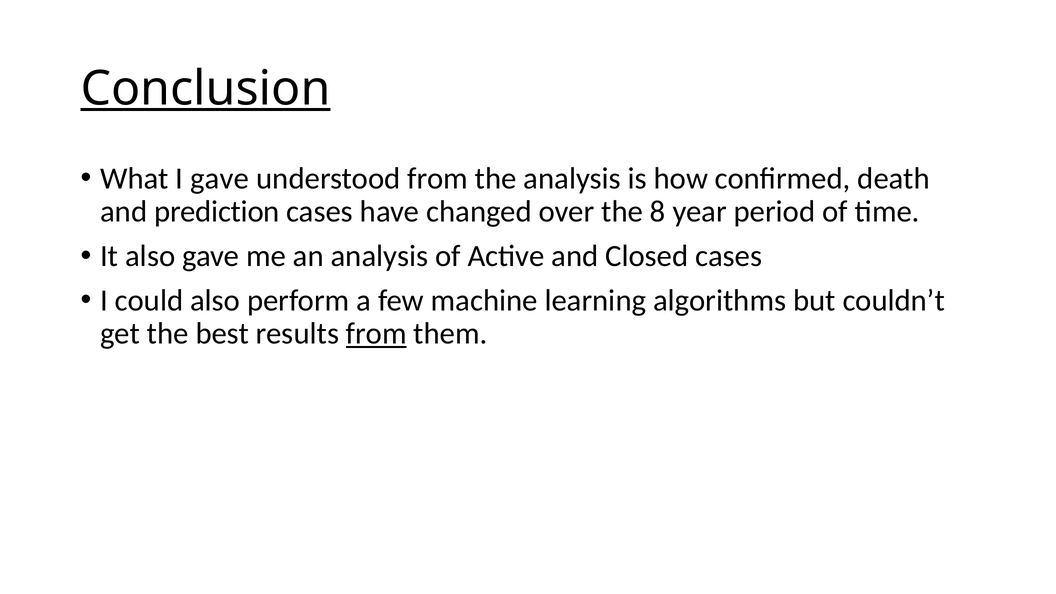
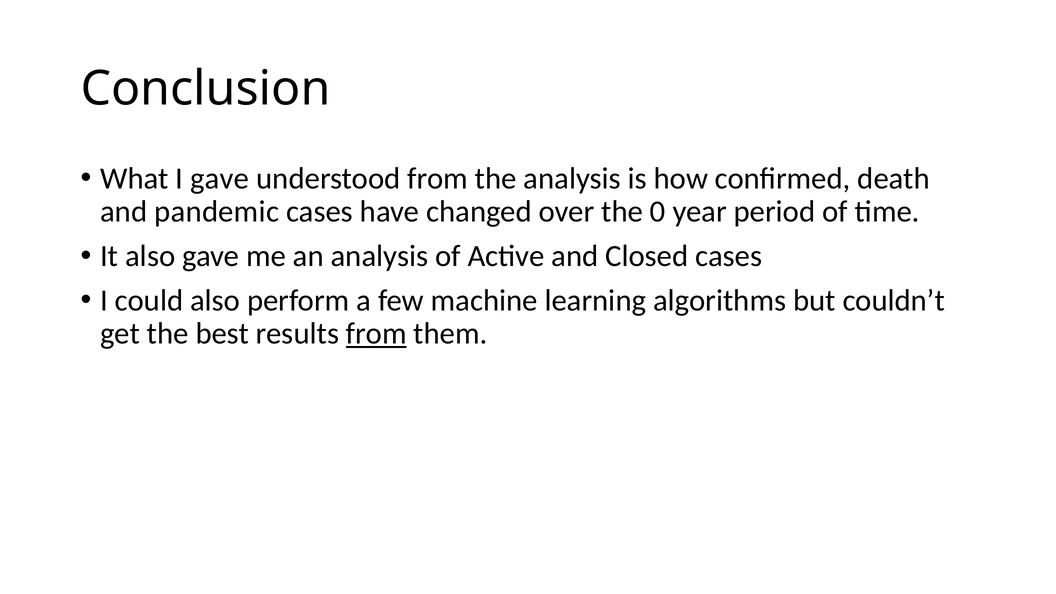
Conclusion underline: present -> none (206, 89)
prediction: prediction -> pandemic (217, 212)
8: 8 -> 0 (658, 212)
